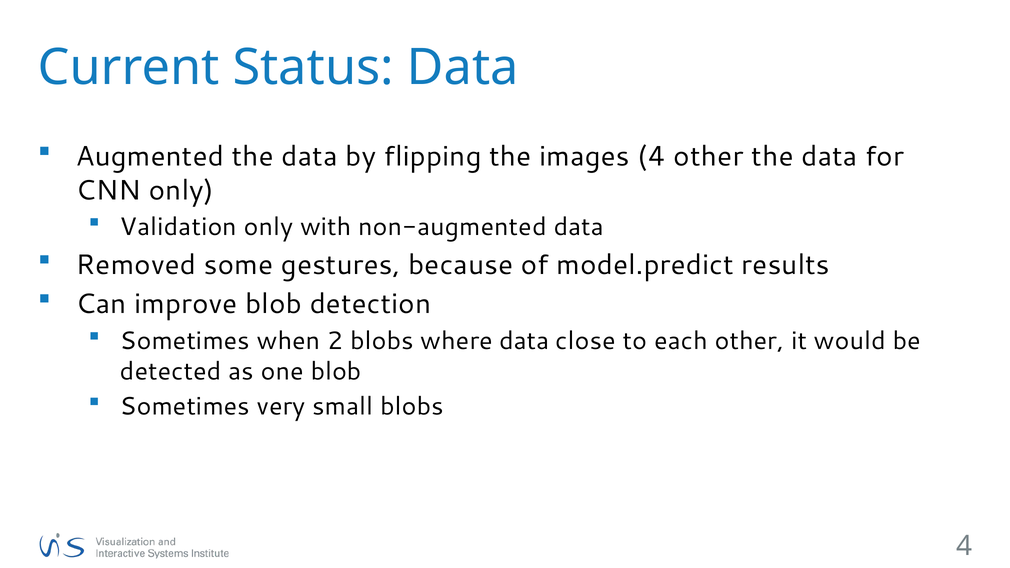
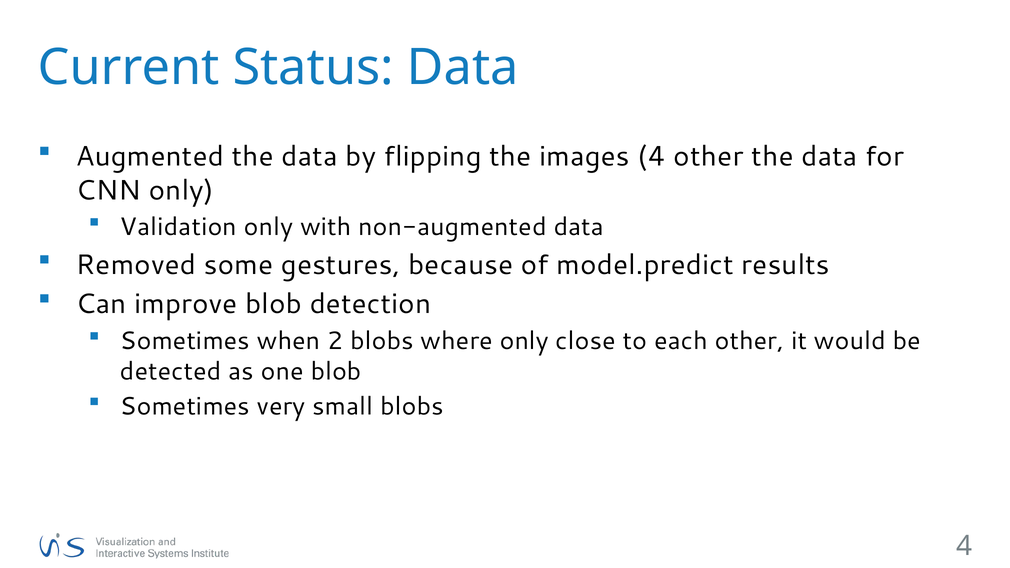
where data: data -> only (524, 341)
